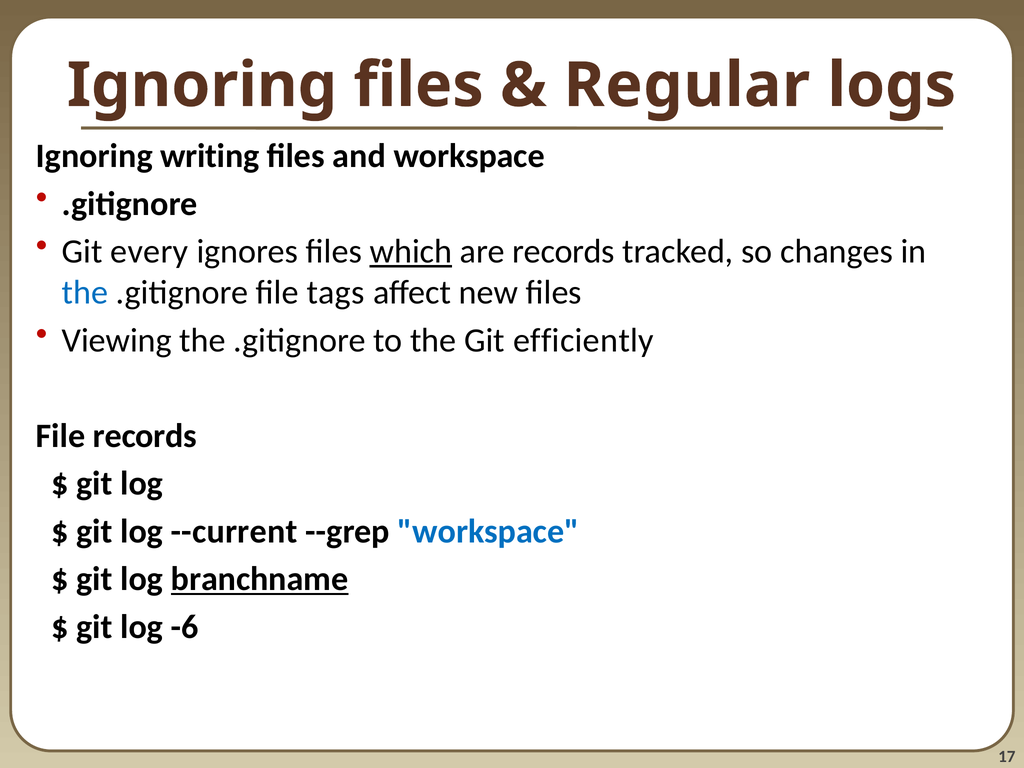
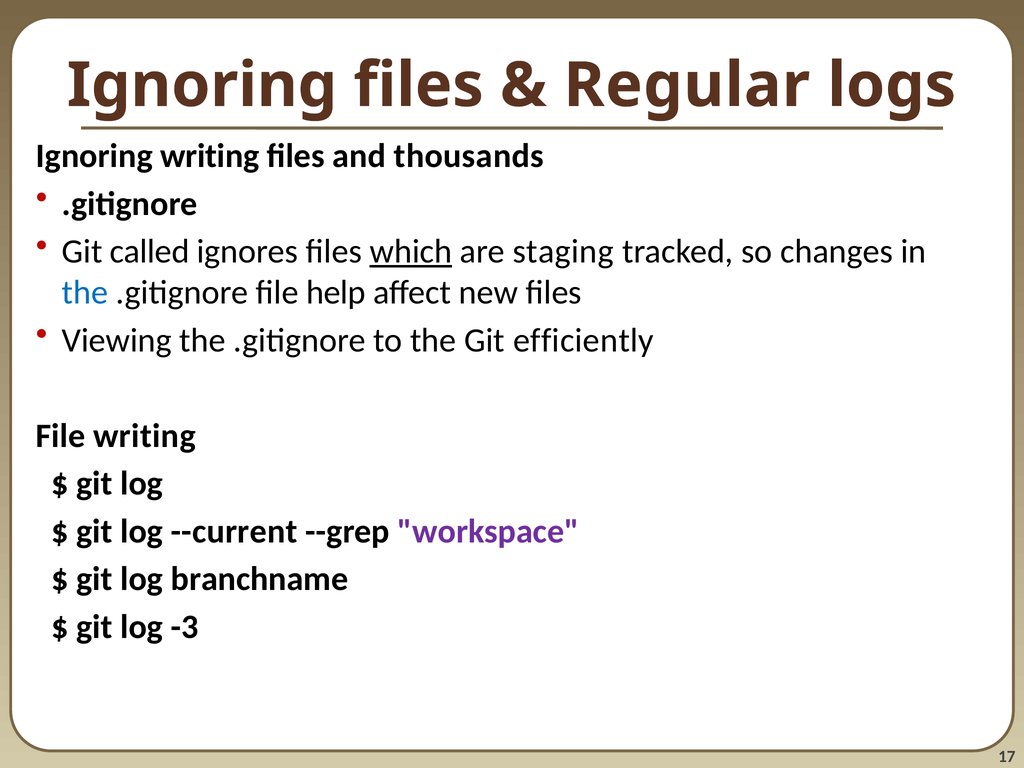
and workspace: workspace -> thousands (469, 156)
every: every -> called (150, 252)
are records: records -> staging (563, 252)
tags: tags -> help (336, 293)
File records: records -> writing (144, 436)
workspace colour: blue -> purple (488, 531)
branchname underline: present -> none (260, 579)
-6: -6 -> -3 (185, 627)
